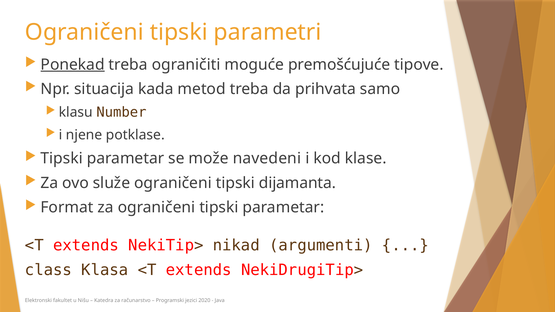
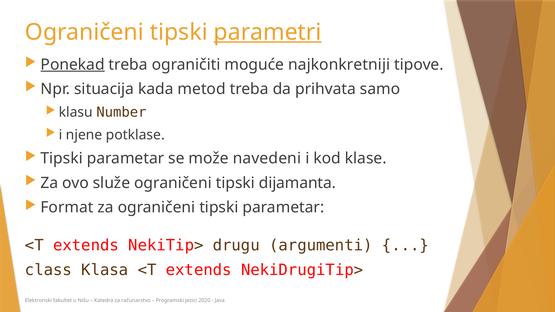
parametri underline: none -> present (268, 32)
premošćujuće: premošćujuće -> najkonkretniji (339, 65)
nikad: nikad -> drugu (236, 246)
